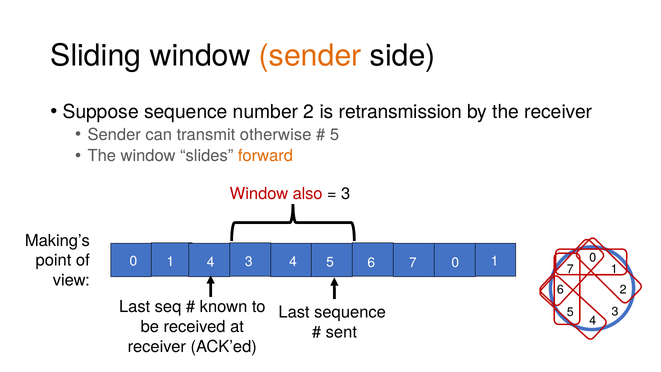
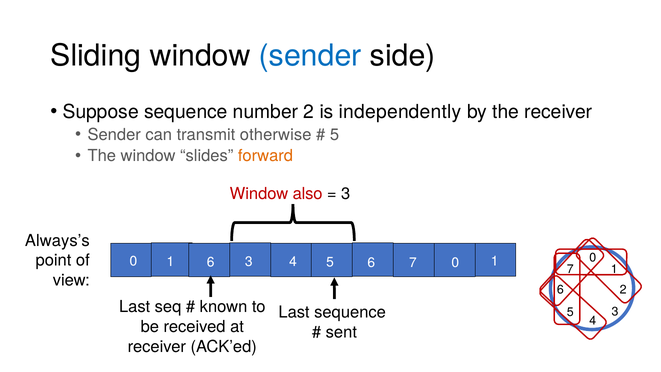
sender colour: orange -> blue (310, 56)
retransmission: retransmission -> independently (400, 112)
Making’s: Making’s -> Always’s (57, 241)
1 4: 4 -> 6 (211, 262)
